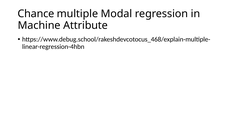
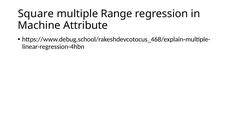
Chance: Chance -> Square (36, 14)
Modal: Modal -> Range (117, 14)
